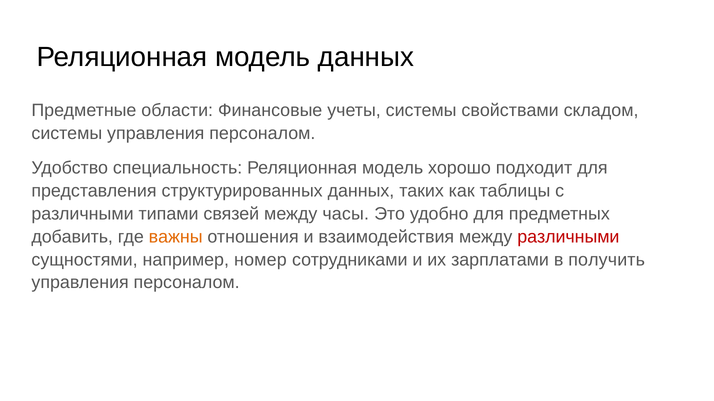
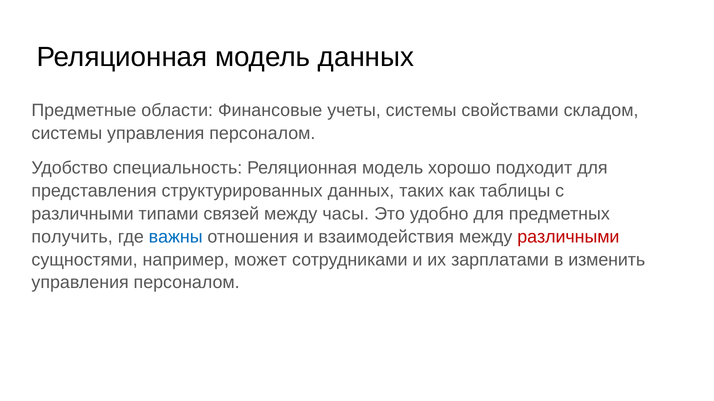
добавить: добавить -> получить (72, 237)
важны colour: orange -> blue (176, 237)
номер: номер -> может (260, 260)
получить: получить -> изменить (607, 260)
